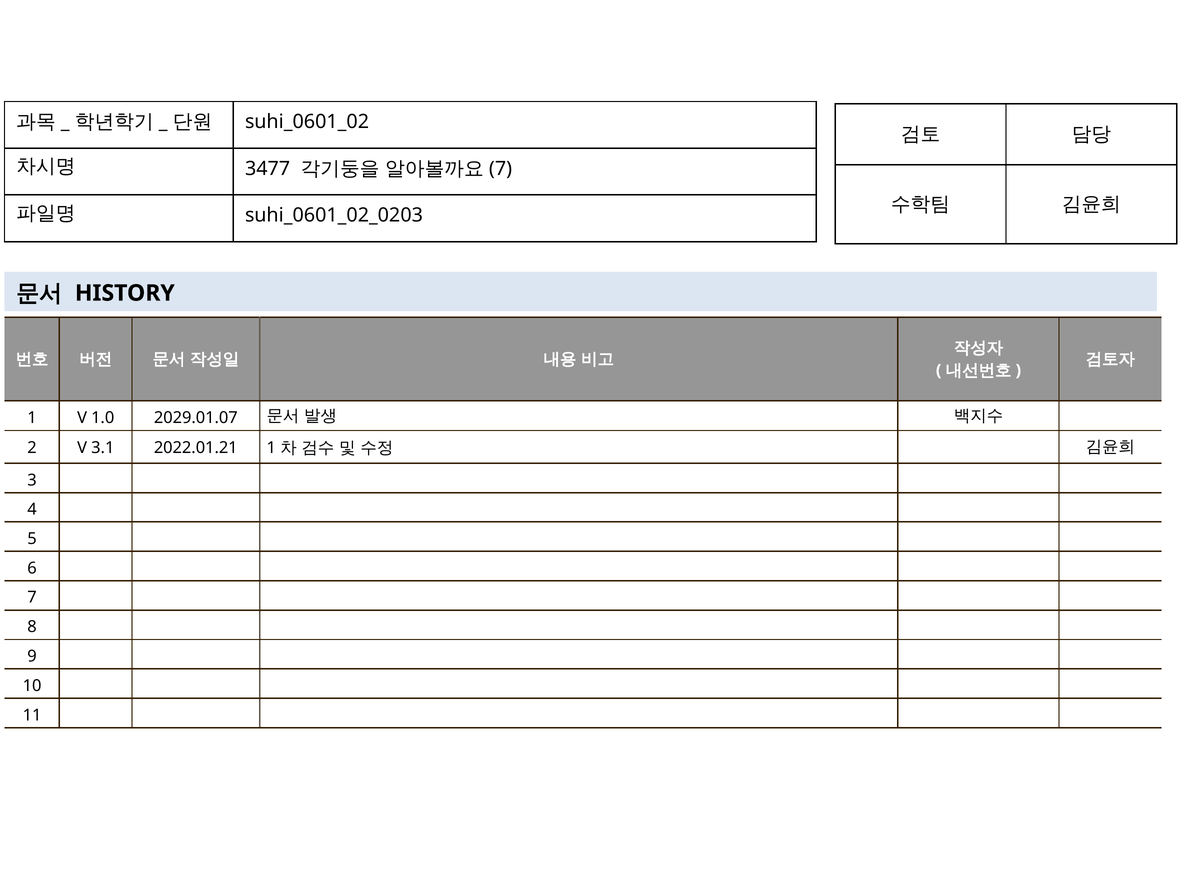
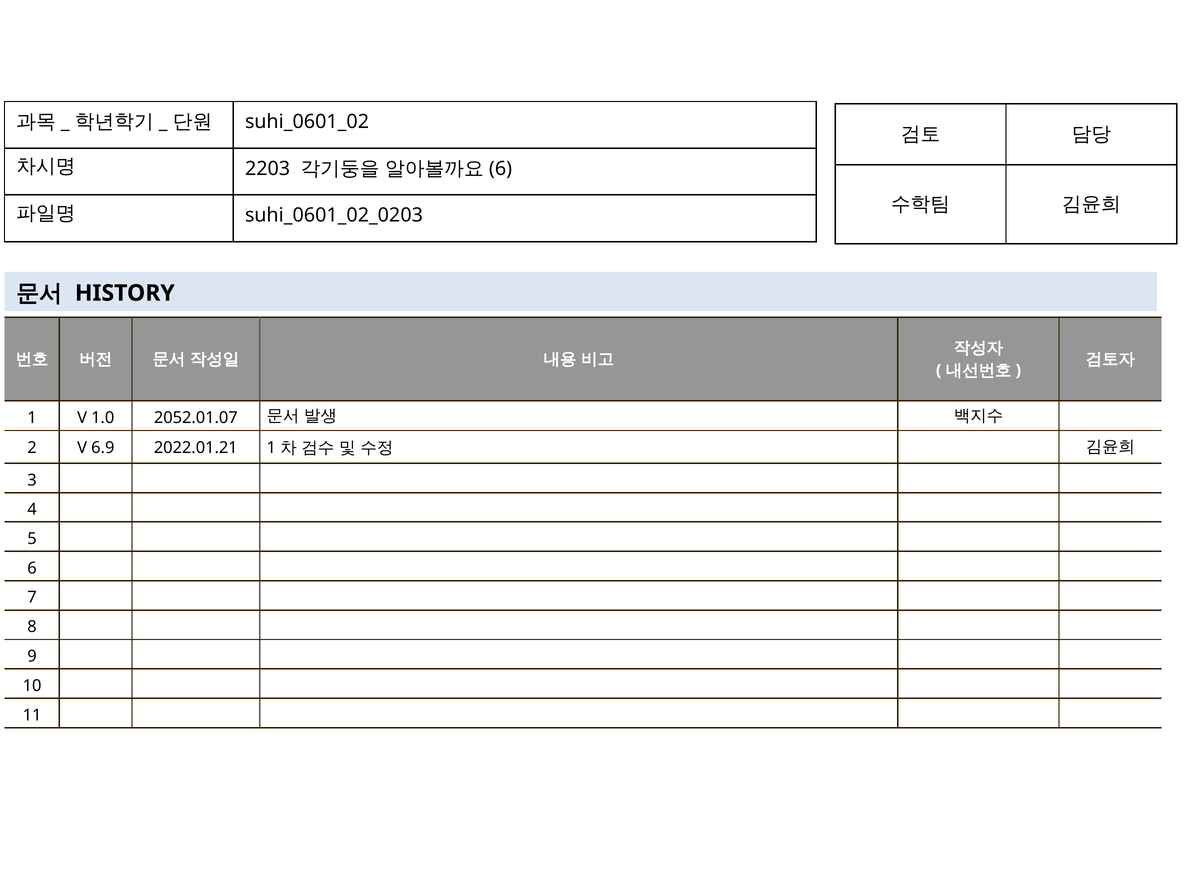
3477: 3477 -> 2203 (268, 169)
7: 7 -> 6 (501, 169)
2029.01.07: 2029.01.07 -> 2052.01.07 (196, 417)
3.1: 3.1 -> 6.9 (103, 448)
